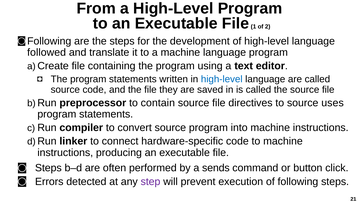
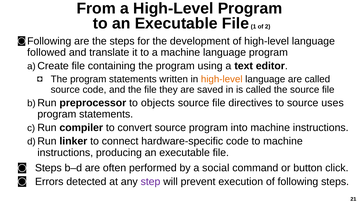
high-level colour: blue -> orange (222, 79)
contain: contain -> objects (158, 103)
sends: sends -> social (216, 168)
